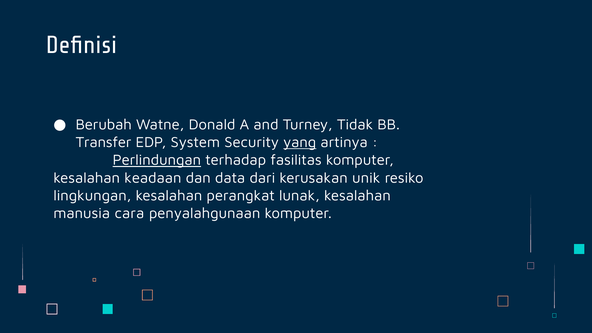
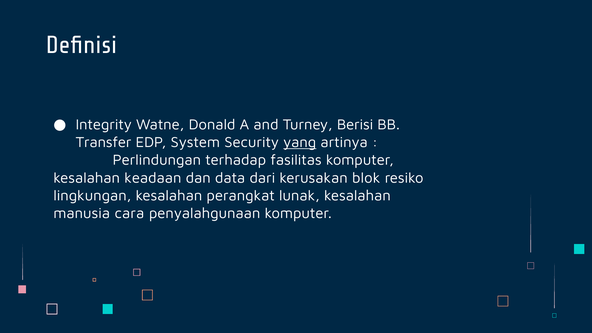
Berubah: Berubah -> Integrity (104, 125)
Tidak: Tidak -> Berisi (355, 125)
Perlindungan underline: present -> none (157, 160)
unik: unik -> blok (366, 178)
